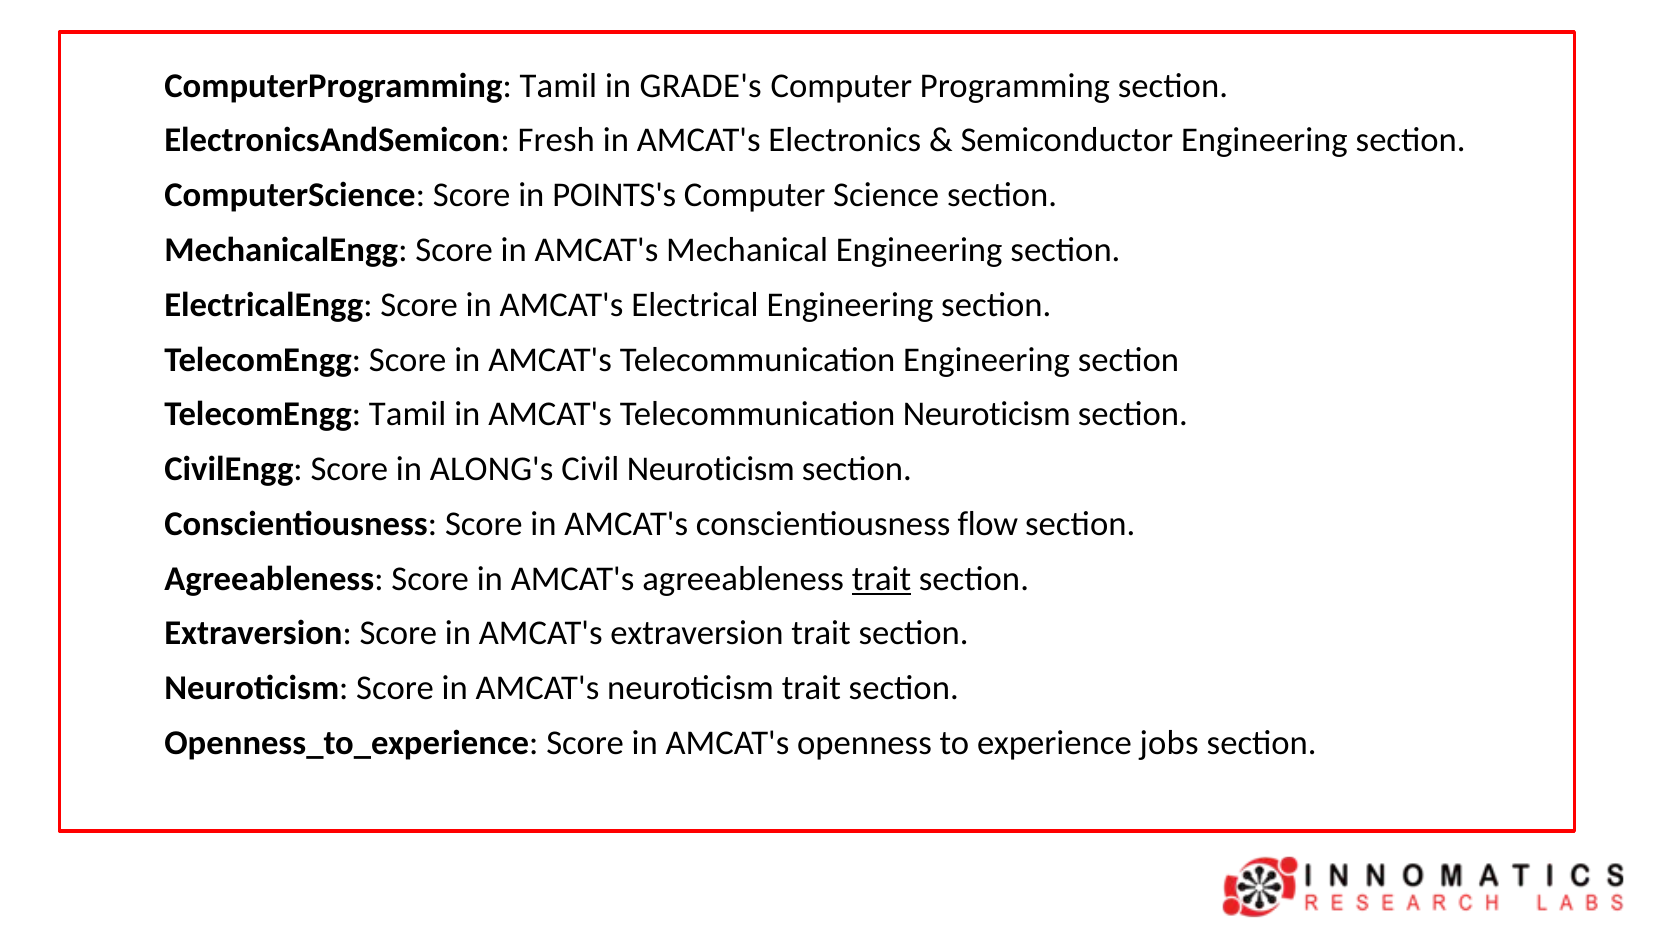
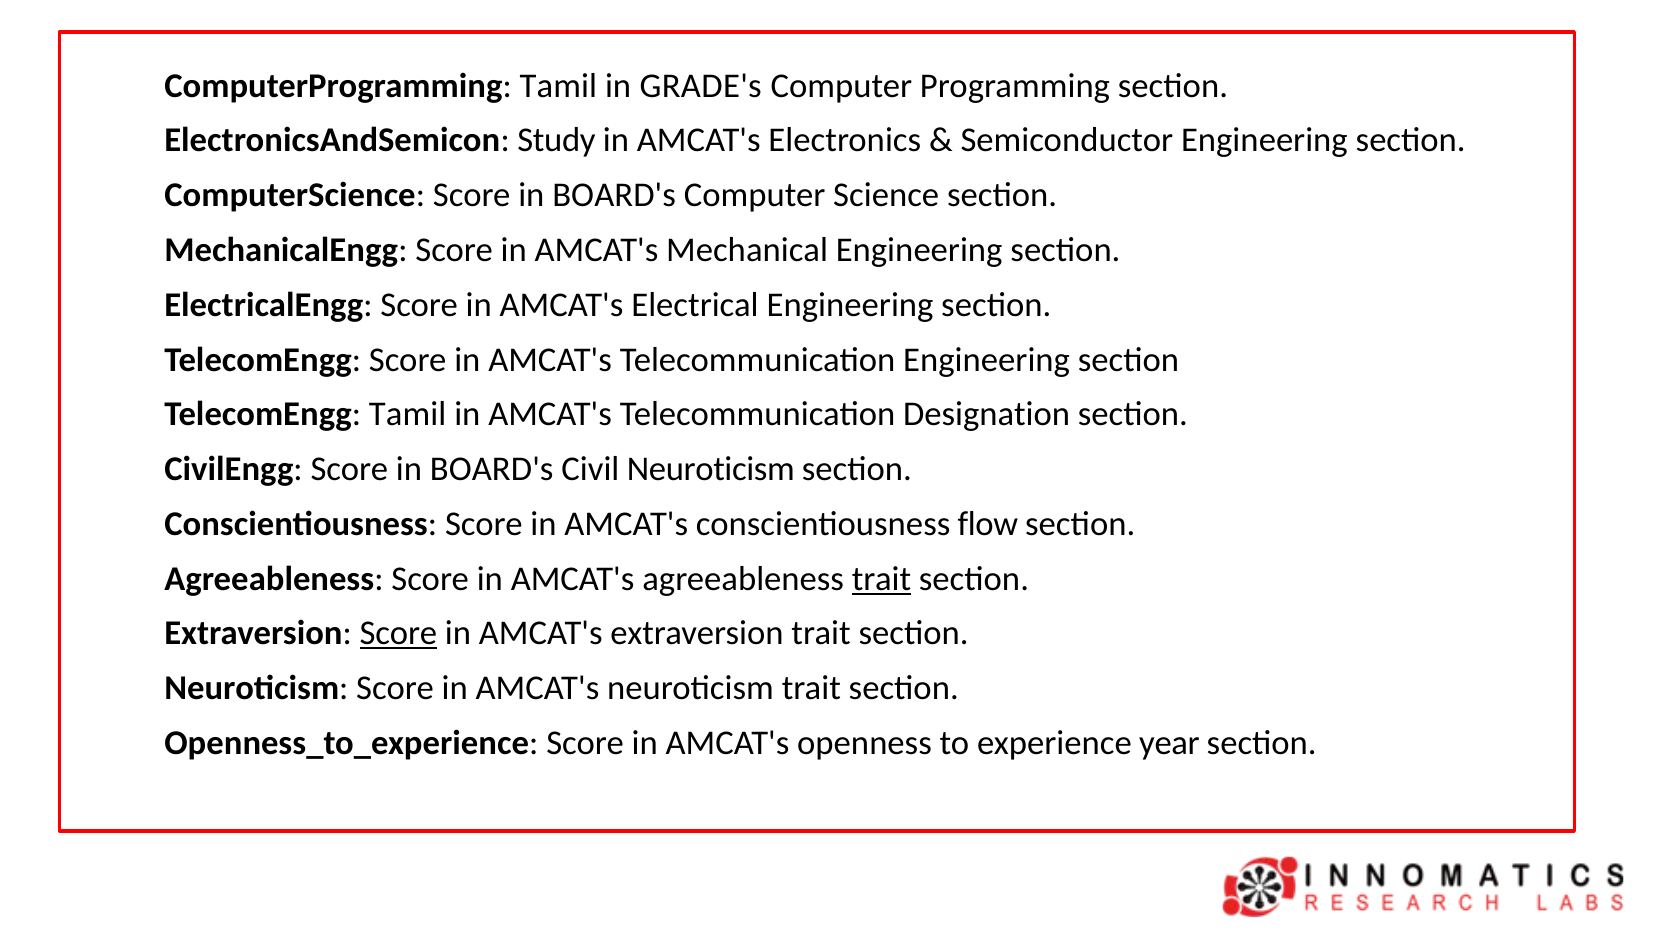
Fresh: Fresh -> Study (556, 141)
ComputerScience Score in POINTS's: POINTS's -> BOARD's (614, 195)
Telecommunication Neuroticism: Neuroticism -> Designation (987, 415)
CivilEngg Score in ALONG's: ALONG's -> BOARD's (492, 469)
Score underline: none -> present (398, 634)
jobs: jobs -> year (1169, 743)
